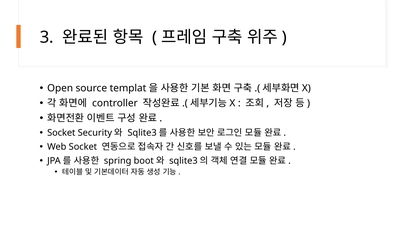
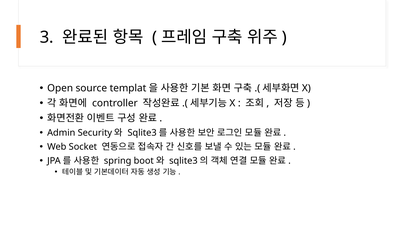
Socket: Socket -> Admin (61, 133)
